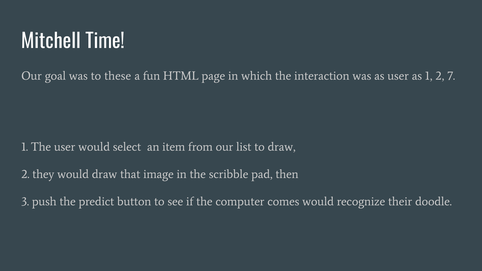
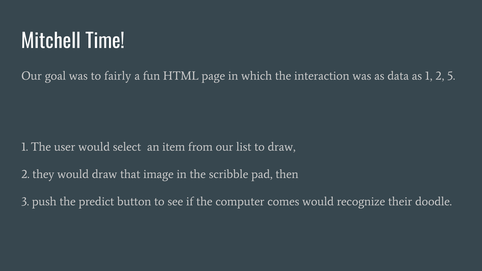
these: these -> fairly (118, 76)
as user: user -> data (398, 76)
7: 7 -> 5 (451, 76)
